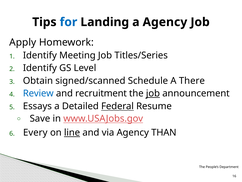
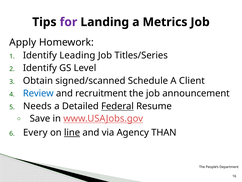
for colour: blue -> purple (68, 22)
a Agency: Agency -> Metrics (165, 22)
Meeting: Meeting -> Leading (77, 55)
There: There -> Client (192, 81)
job underline: present -> none (153, 93)
Essays: Essays -> Needs (37, 106)
